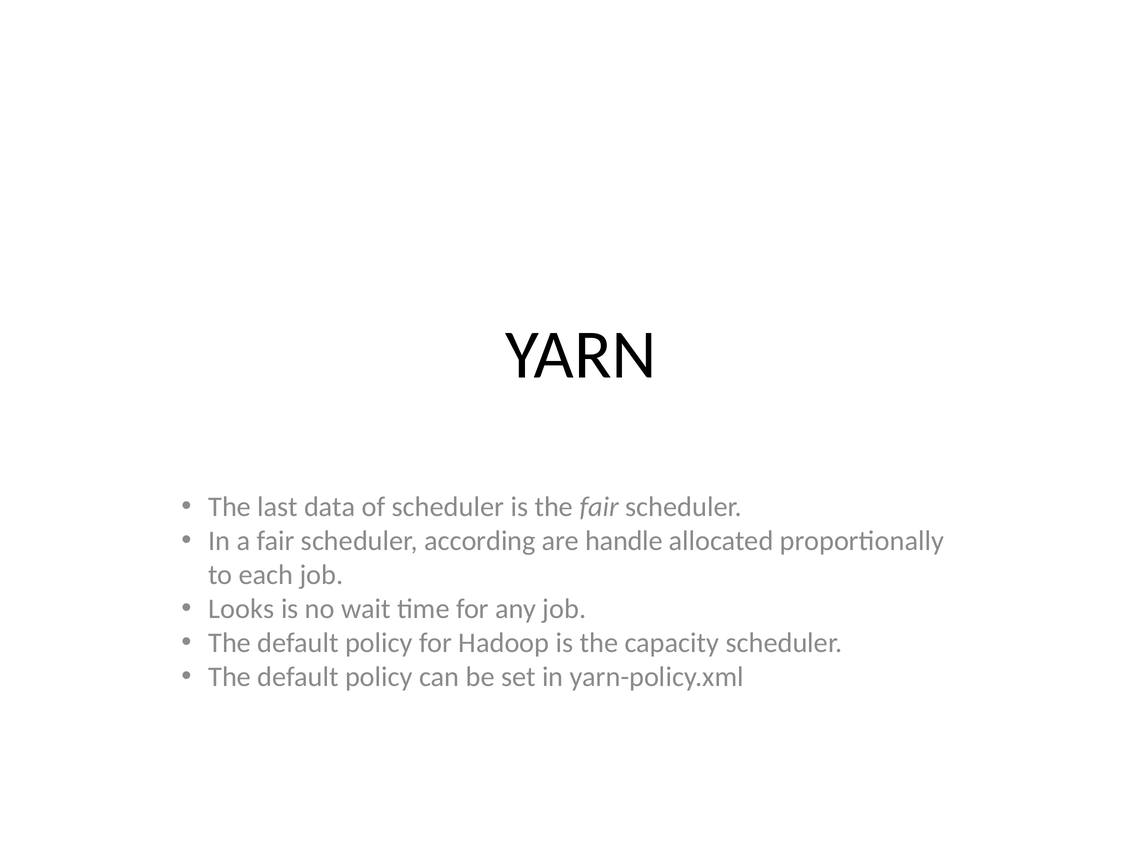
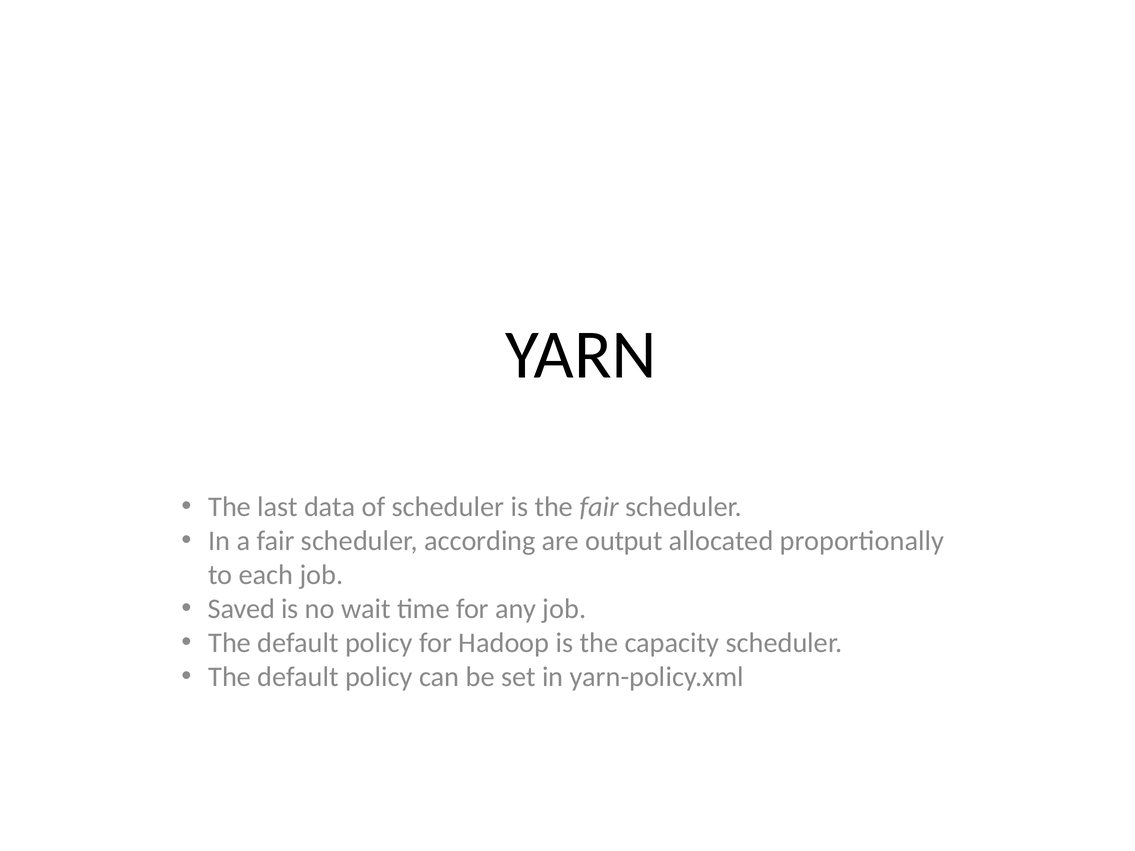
handle: handle -> output (624, 541)
Looks: Looks -> Saved (242, 609)
